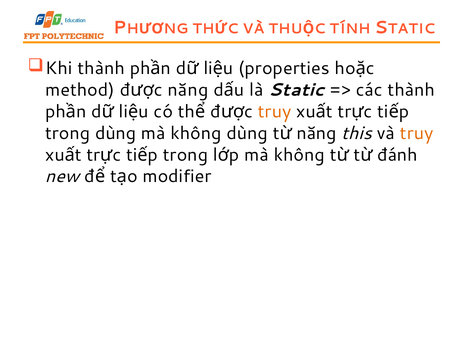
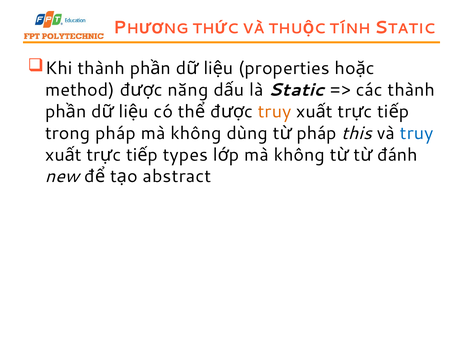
trong dùng: dùng -> pháp (116, 133)
năng: năng -> pháp (317, 133)
truy colour: orange -> blue (417, 133)
trong: trong -> types (185, 155)
modifier: modifier -> abstract (177, 176)
